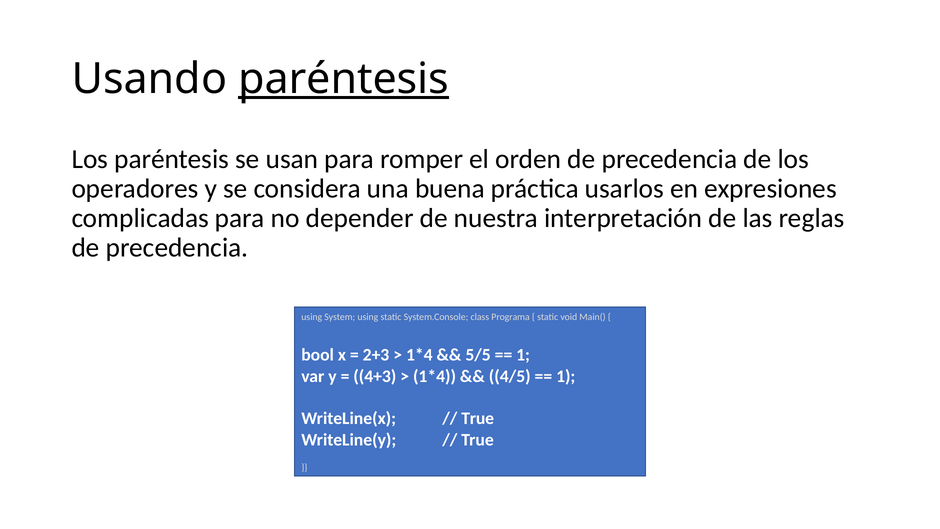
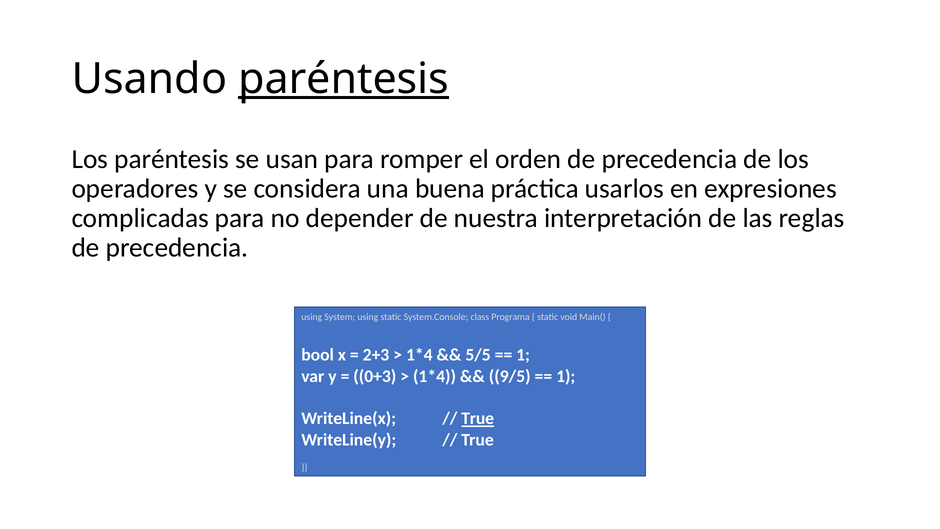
4+3: 4+3 -> 0+3 (375, 376)
4/5: 4/5 -> 9/5 (510, 376)
True underline: none -> present (478, 418)
